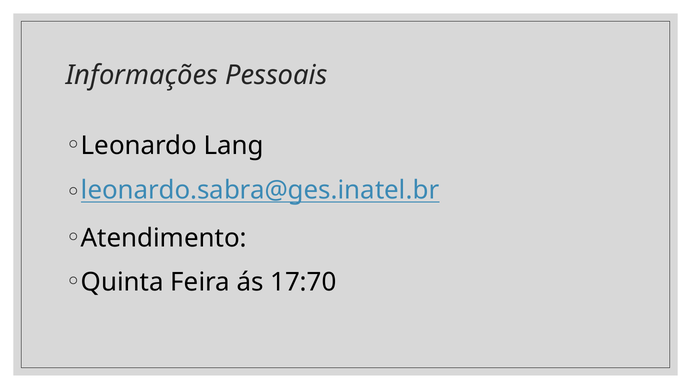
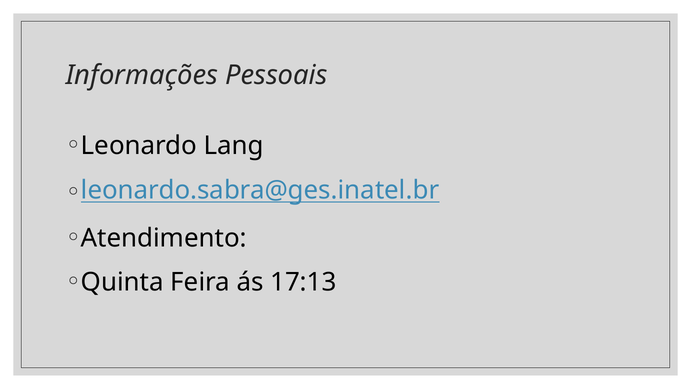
17:70: 17:70 -> 17:13 (303, 282)
